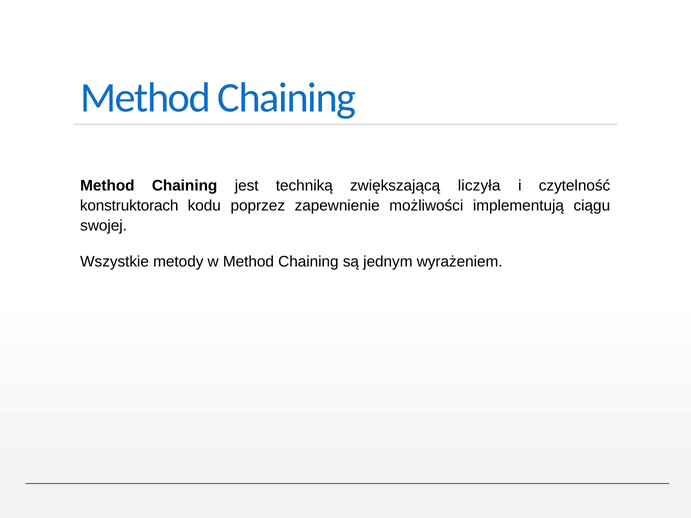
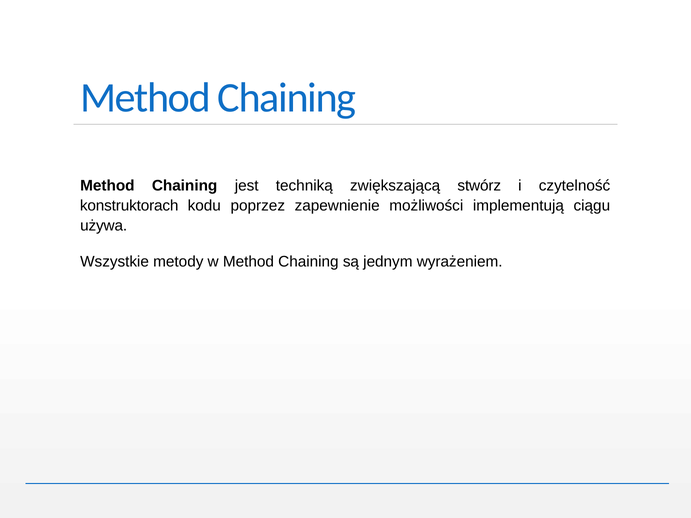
liczyła: liczyła -> stwórz (479, 186)
swojej: swojej -> używa (104, 226)
